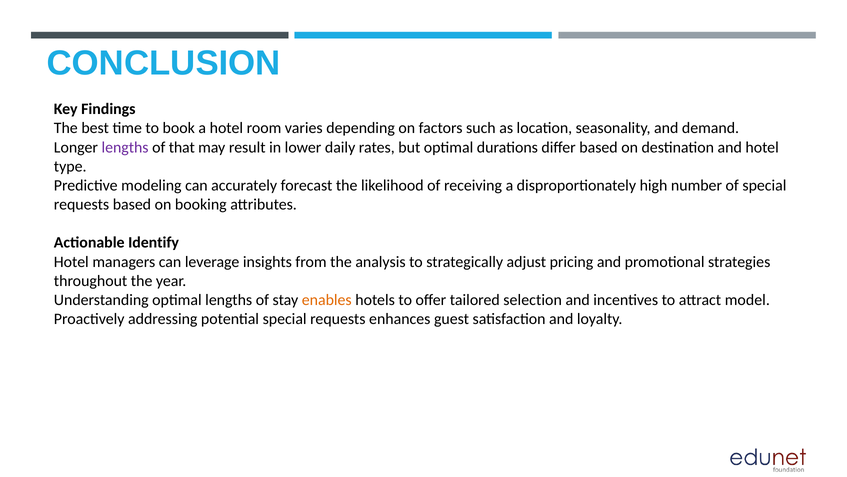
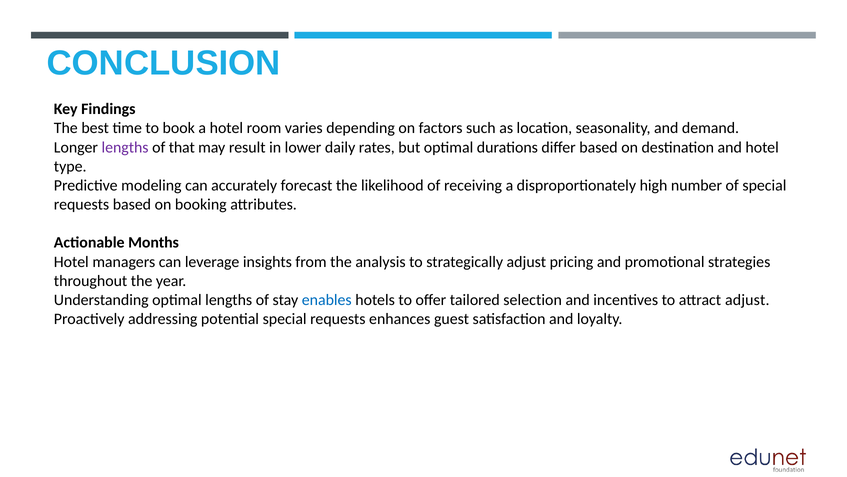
Identify: Identify -> Months (154, 242)
enables colour: orange -> blue (327, 300)
attract model: model -> adjust (747, 300)
